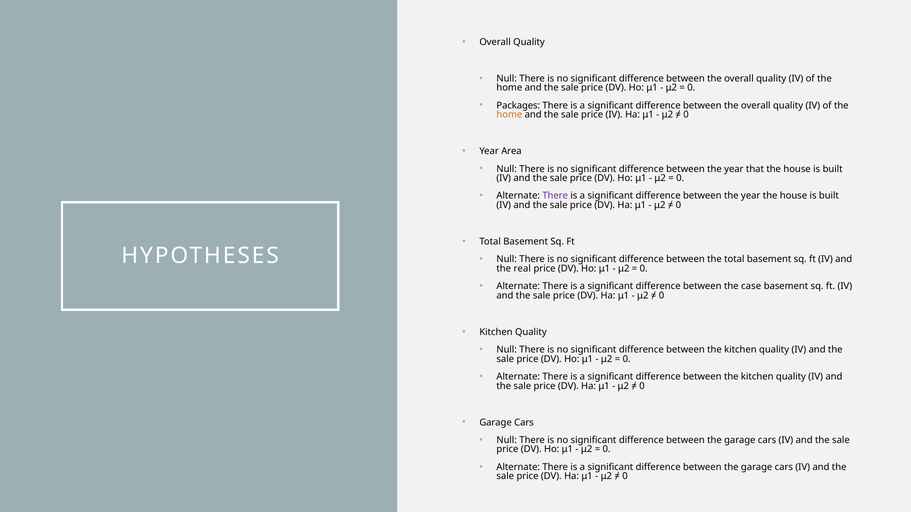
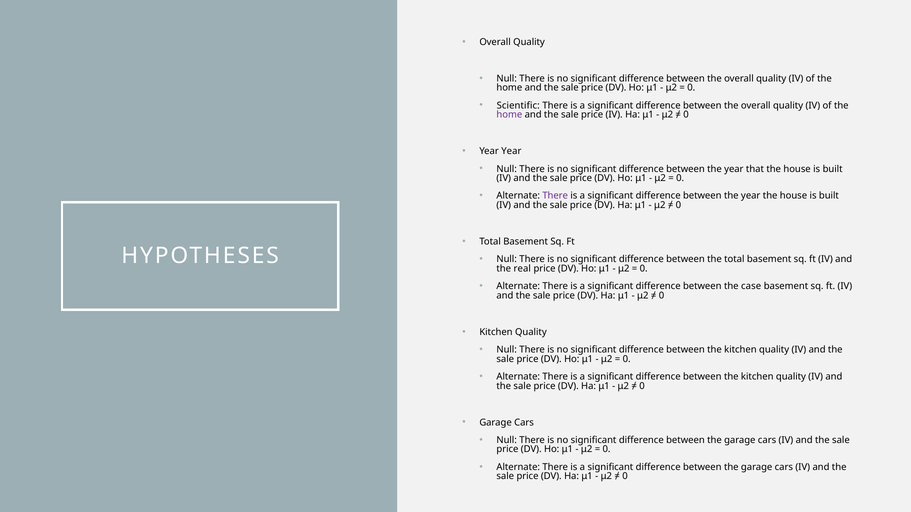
Packages: Packages -> Scientific (518, 106)
home colour: orange -> purple (509, 115)
Year Area: Area -> Year (511, 151)
